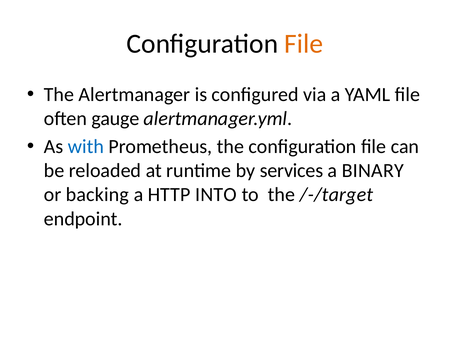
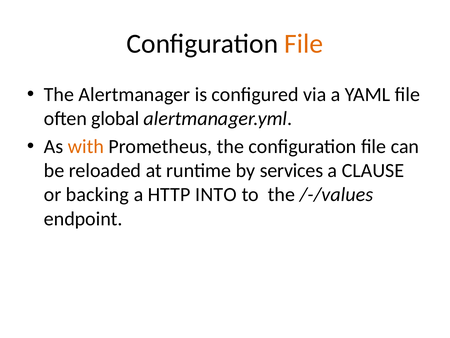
gauge: gauge -> global (115, 118)
with colour: blue -> orange (86, 146)
BINARY: BINARY -> CLAUSE (373, 170)
/-/target: /-/target -> /-/values (337, 194)
